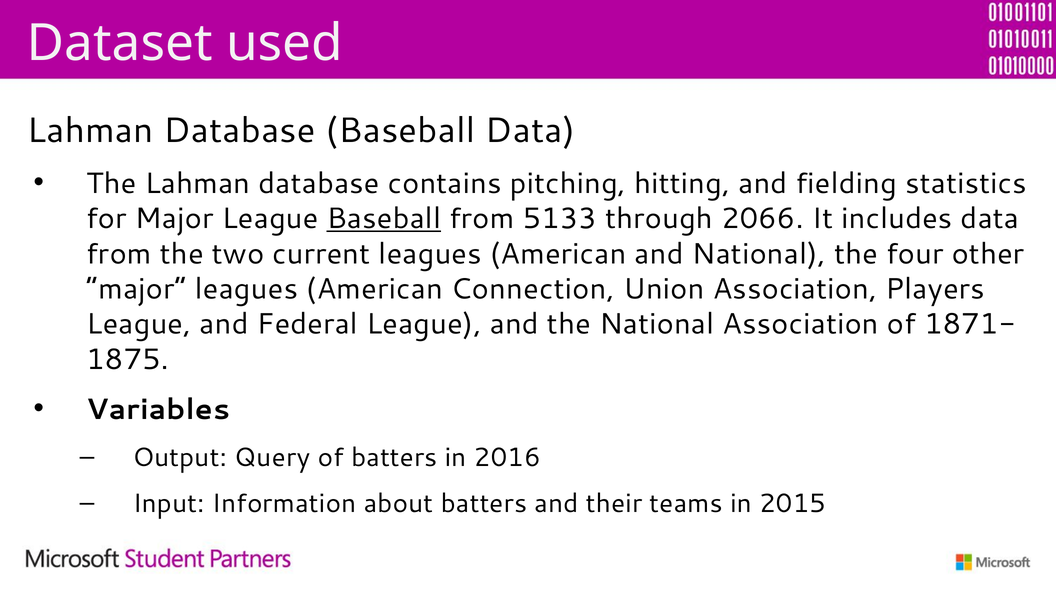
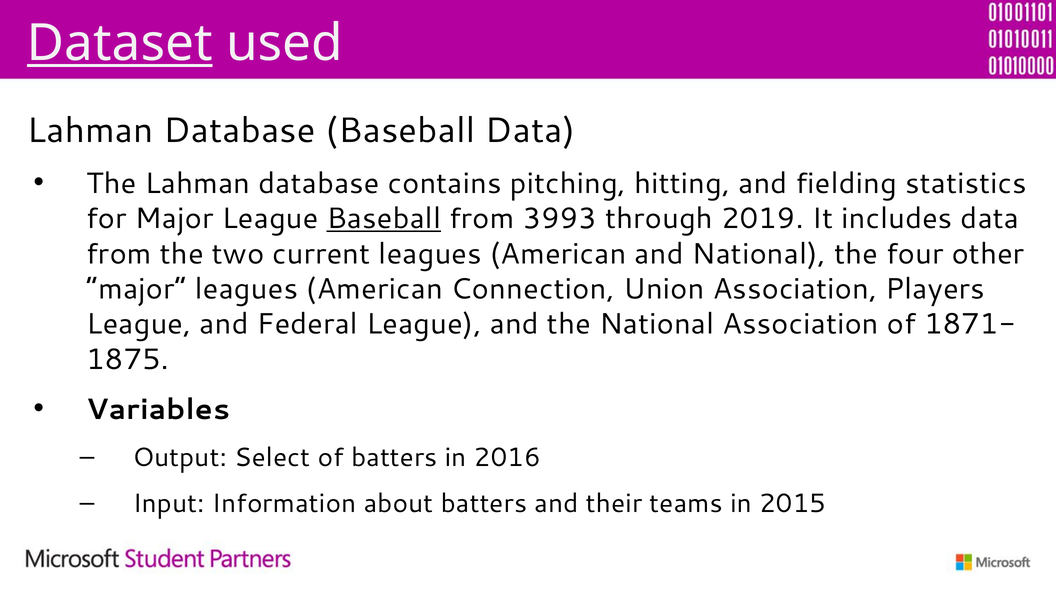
Dataset underline: none -> present (120, 43)
5133: 5133 -> 3993 (560, 219)
2066: 2066 -> 2019 (762, 219)
Query: Query -> Select (272, 457)
